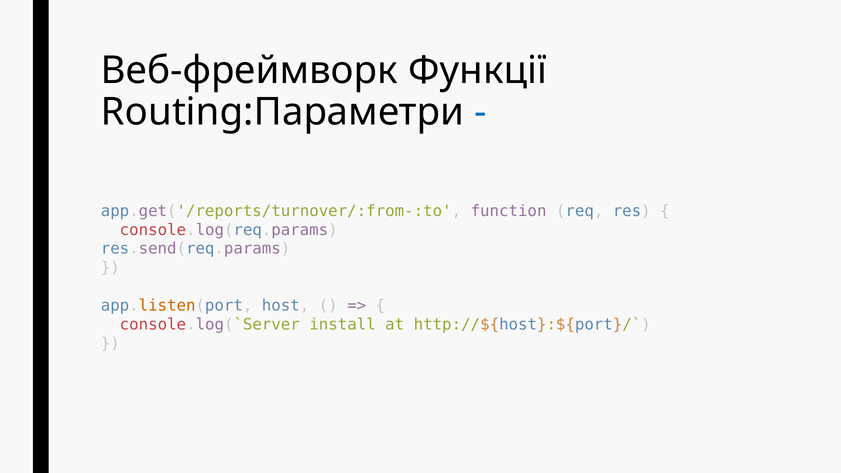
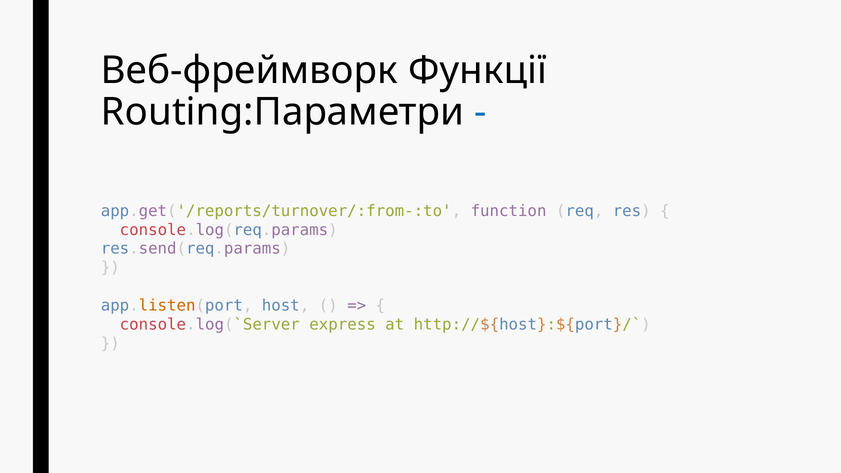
install: install -> express (343, 324)
